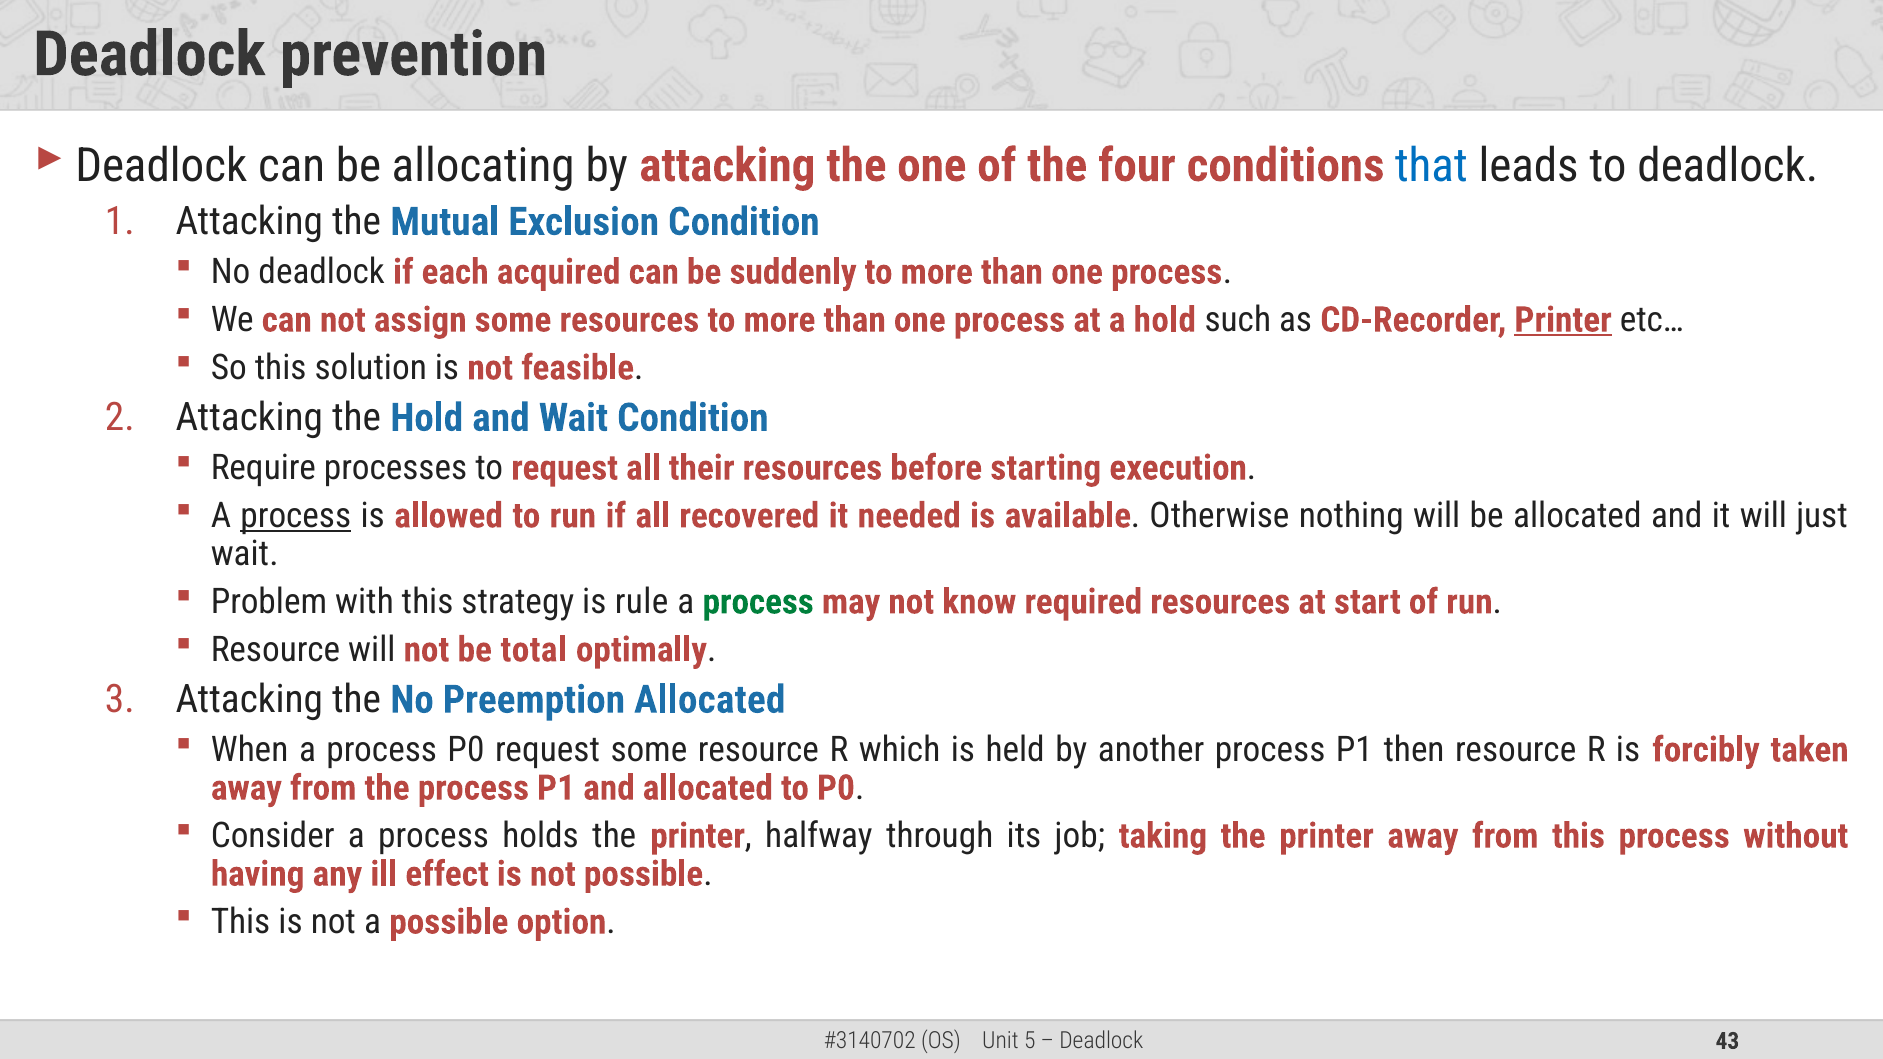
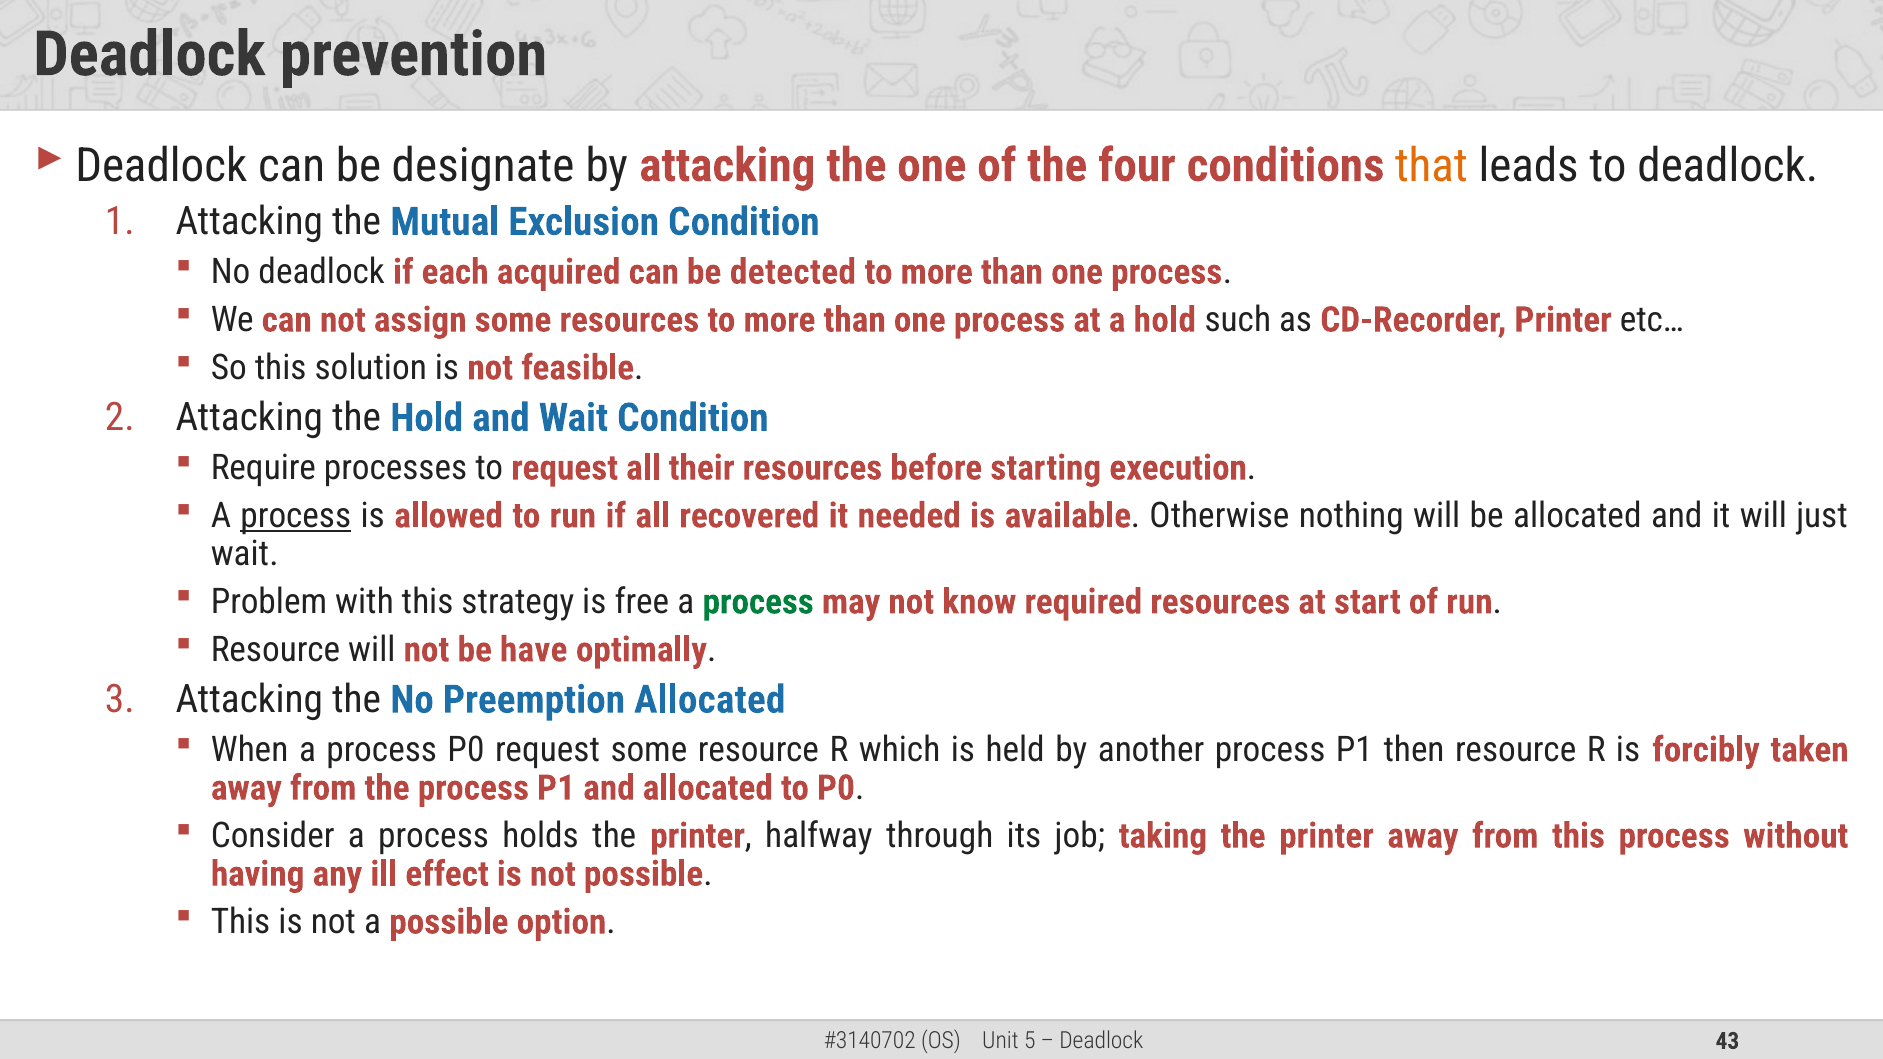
allocating: allocating -> designate (483, 166)
that colour: blue -> orange (1431, 166)
suddenly: suddenly -> detected (793, 272)
Printer underline: present -> none (1563, 320)
rule: rule -> free (642, 602)
total: total -> have (534, 650)
